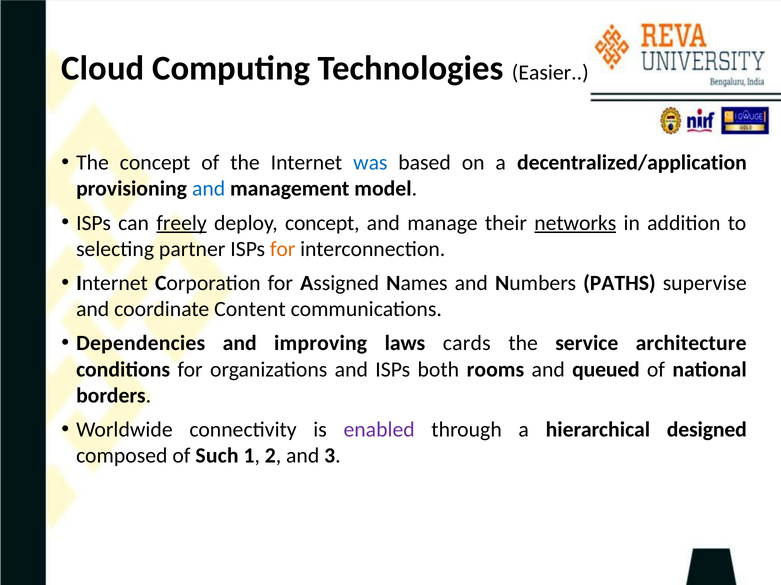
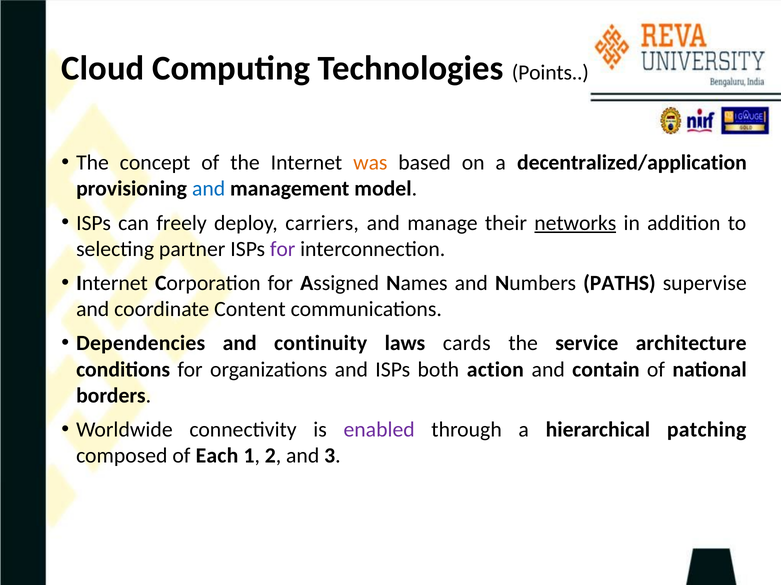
Easier: Easier -> Points (550, 73)
was colour: blue -> orange (370, 163)
freely underline: present -> none (182, 223)
deploy concept: concept -> carriers (322, 223)
for colour: orange -> purple (283, 249)
improving: improving -> continuity (321, 344)
rooms: rooms -> action (495, 370)
queued: queued -> contain (606, 370)
designed: designed -> patching (707, 430)
Such: Such -> Each (217, 456)
